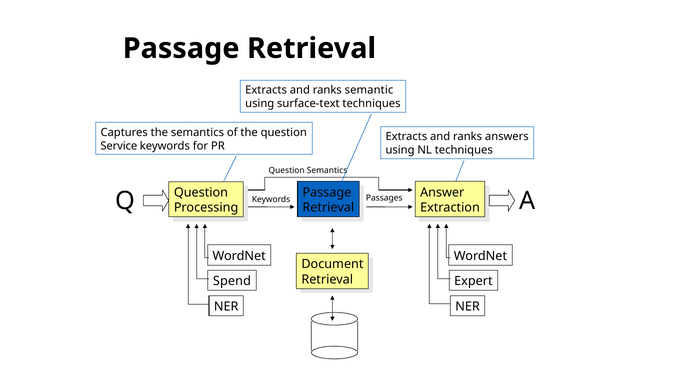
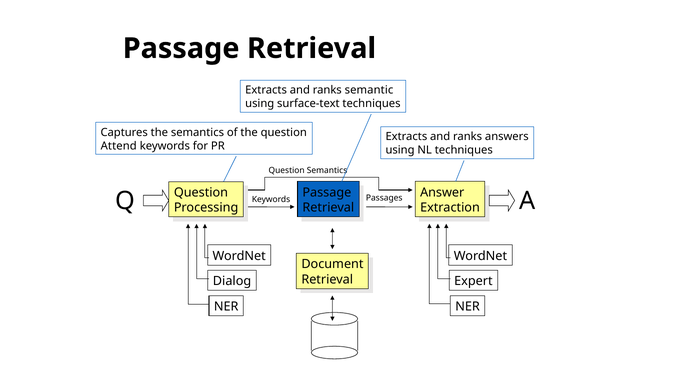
Service: Service -> Attend (119, 146)
Spend: Spend -> Dialog (232, 281)
